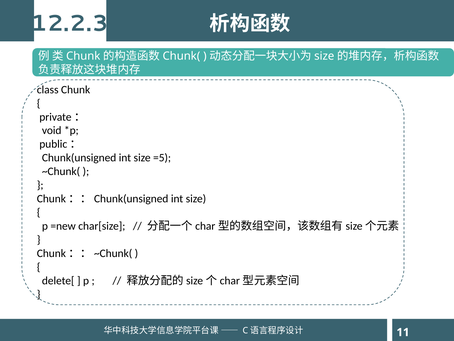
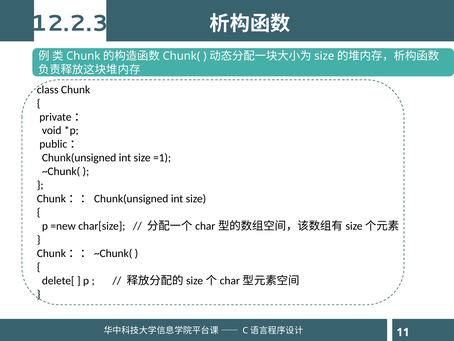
=5: =5 -> =1 (162, 158)
